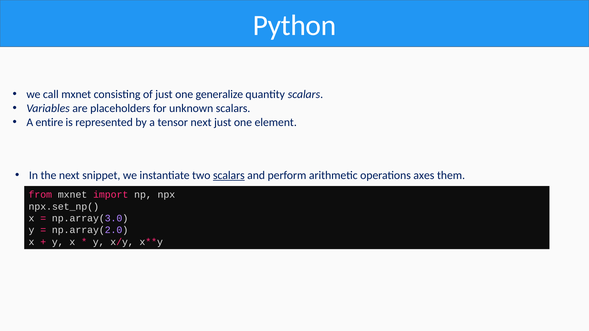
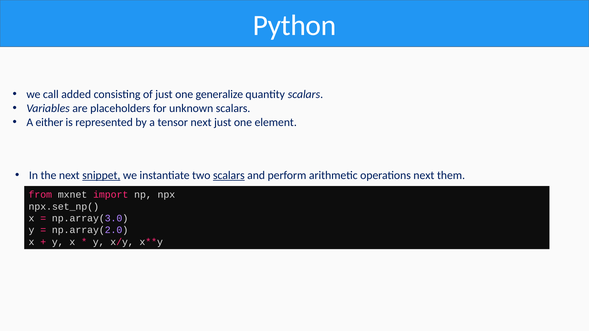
call mxnet: mxnet -> added (76, 94)
entire: entire -> either (49, 122)
snippet underline: none -> present (101, 175)
operations axes: axes -> next (424, 175)
